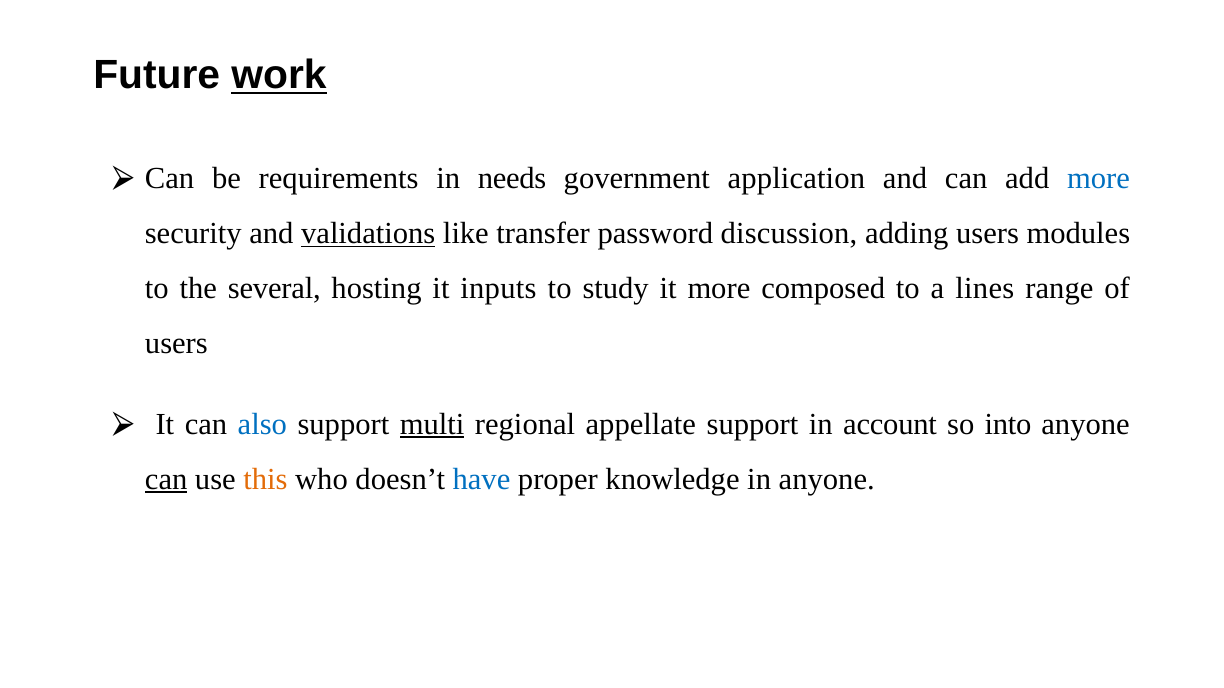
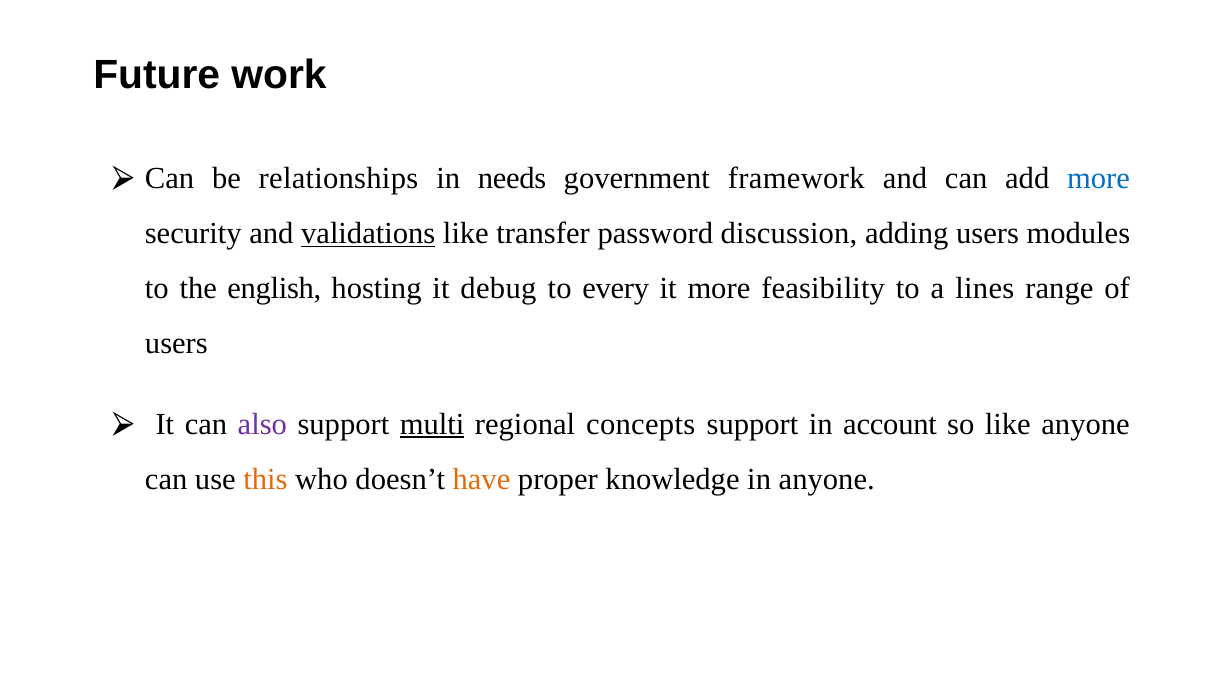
work underline: present -> none (279, 75)
requirements: requirements -> relationships (338, 178)
application: application -> framework (796, 178)
several: several -> english (274, 289)
inputs: inputs -> debug (498, 289)
study: study -> every (616, 289)
composed: composed -> feasibility (823, 289)
also colour: blue -> purple (262, 424)
appellate: appellate -> concepts (641, 424)
so into: into -> like (1008, 424)
can underline: present -> none (166, 479)
have colour: blue -> orange (481, 479)
